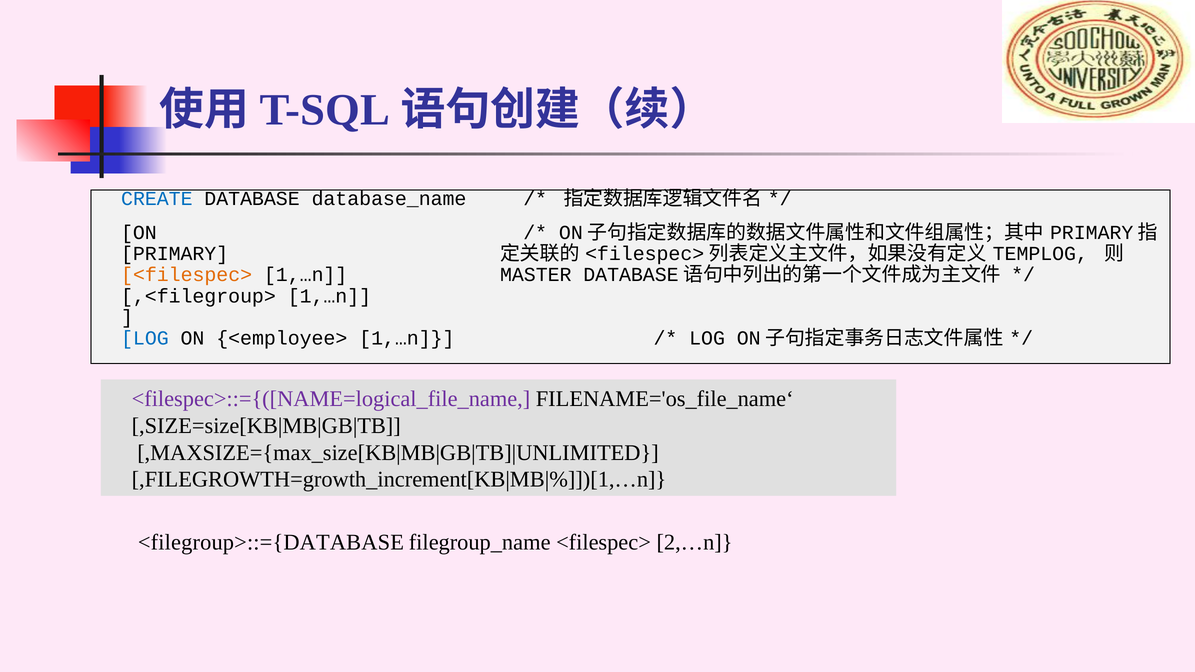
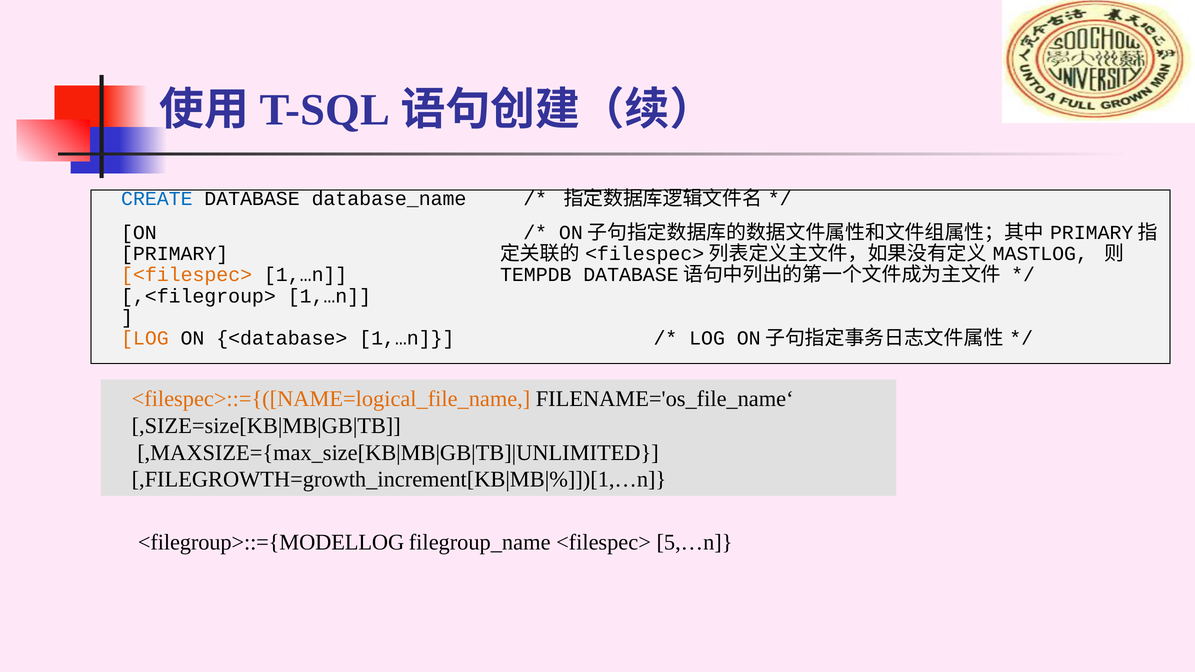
TEMPLOG: TEMPLOG -> MASTLOG (1040, 254)
MASTER: MASTER -> TEMPDB (536, 275)
LOG colour: blue -> orange (145, 338)
<employee>: <employee> -> <database> (282, 338)
<filespec>::={([NAME=logical_file_name colour: purple -> orange (331, 399)
<filegroup>::={DATABASE: <filegroup>::={DATABASE -> <filegroup>::={MODELLOG (271, 542)
2,…n: 2,…n -> 5,…n (695, 542)
